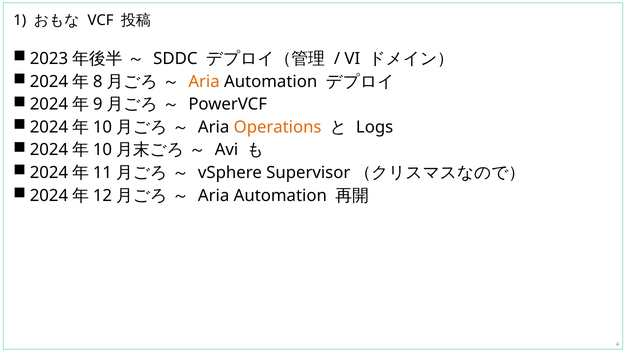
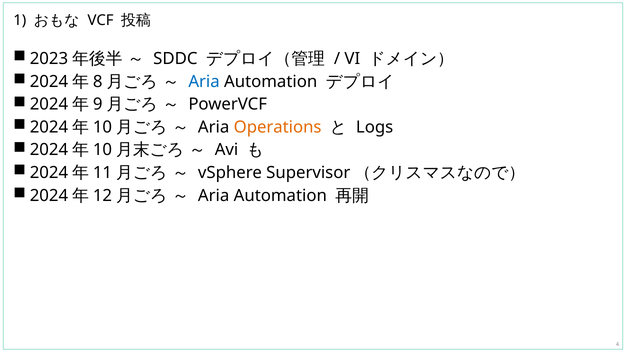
Aria colour: orange -> blue (204, 82)
